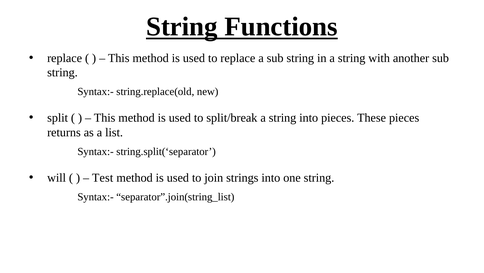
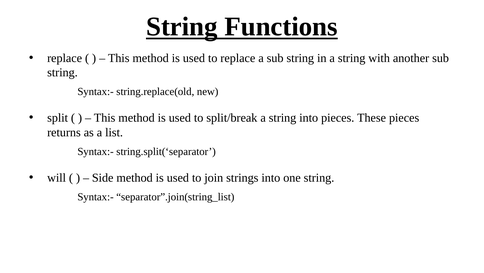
Test: Test -> Side (103, 177)
